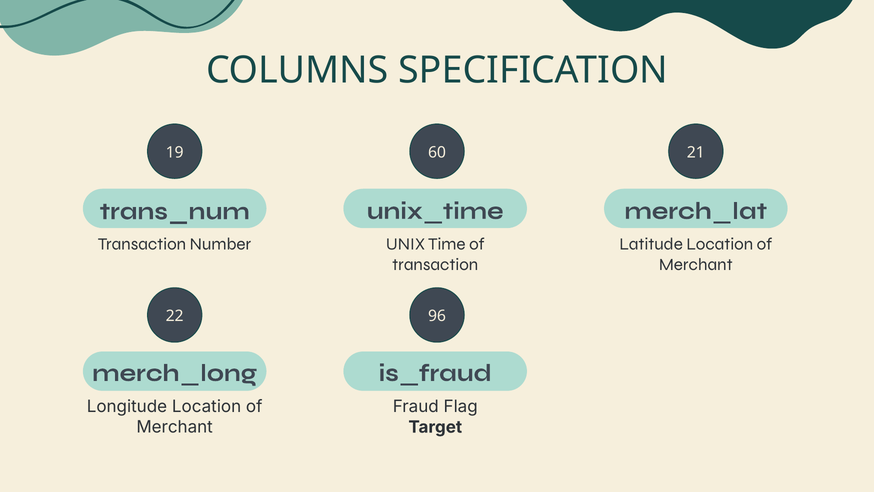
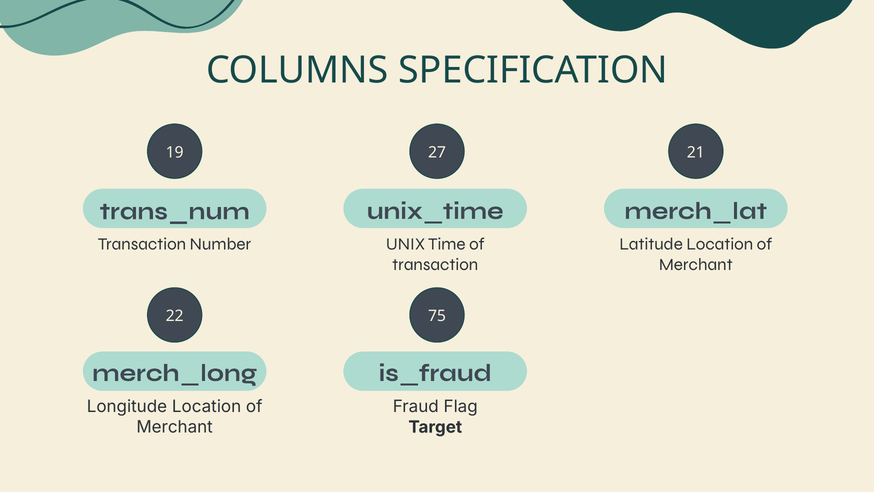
60: 60 -> 27 (437, 152)
96: 96 -> 75 (437, 316)
